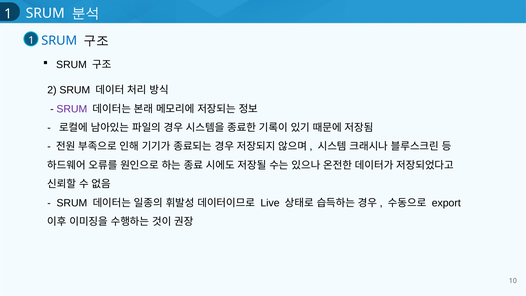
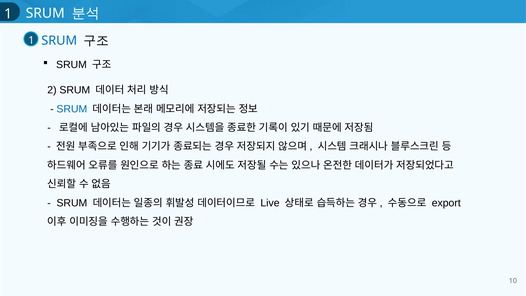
SRUM colour: purple -> blue (72, 109)
